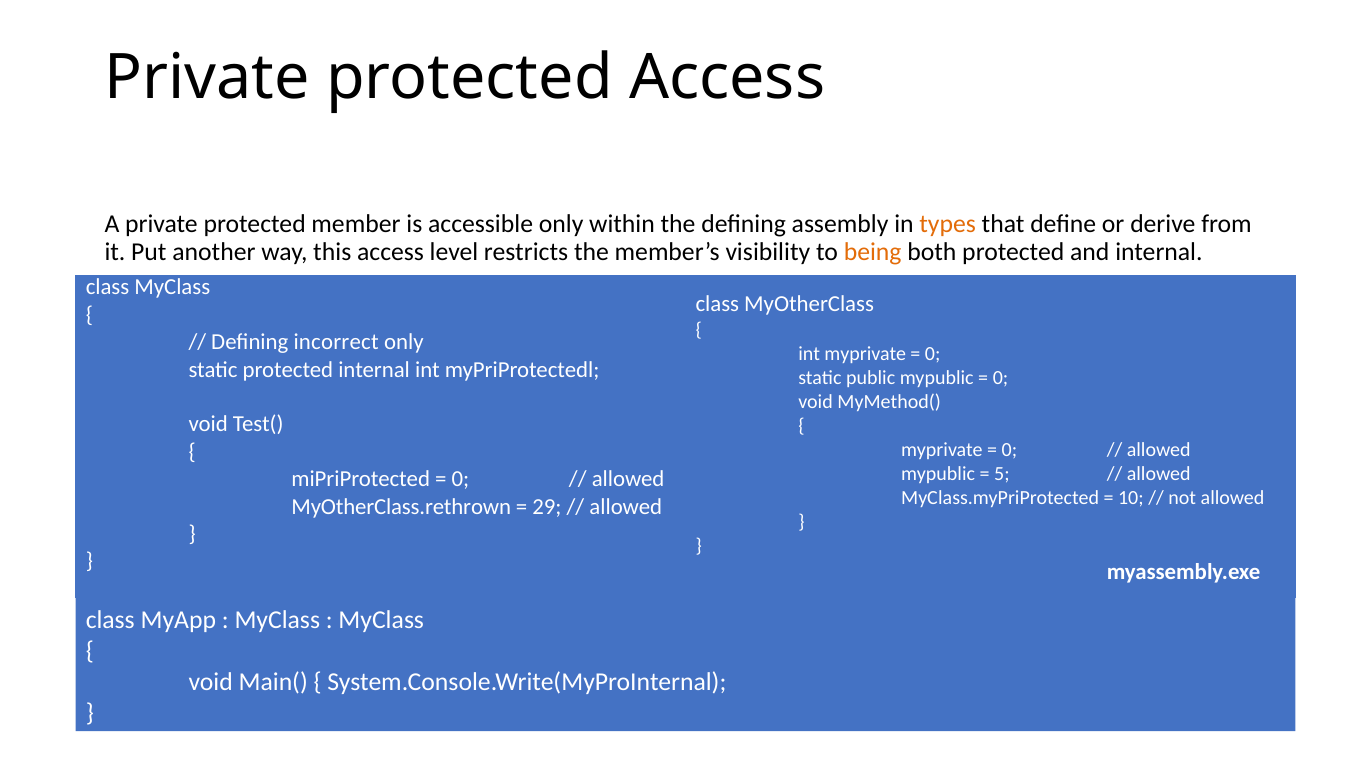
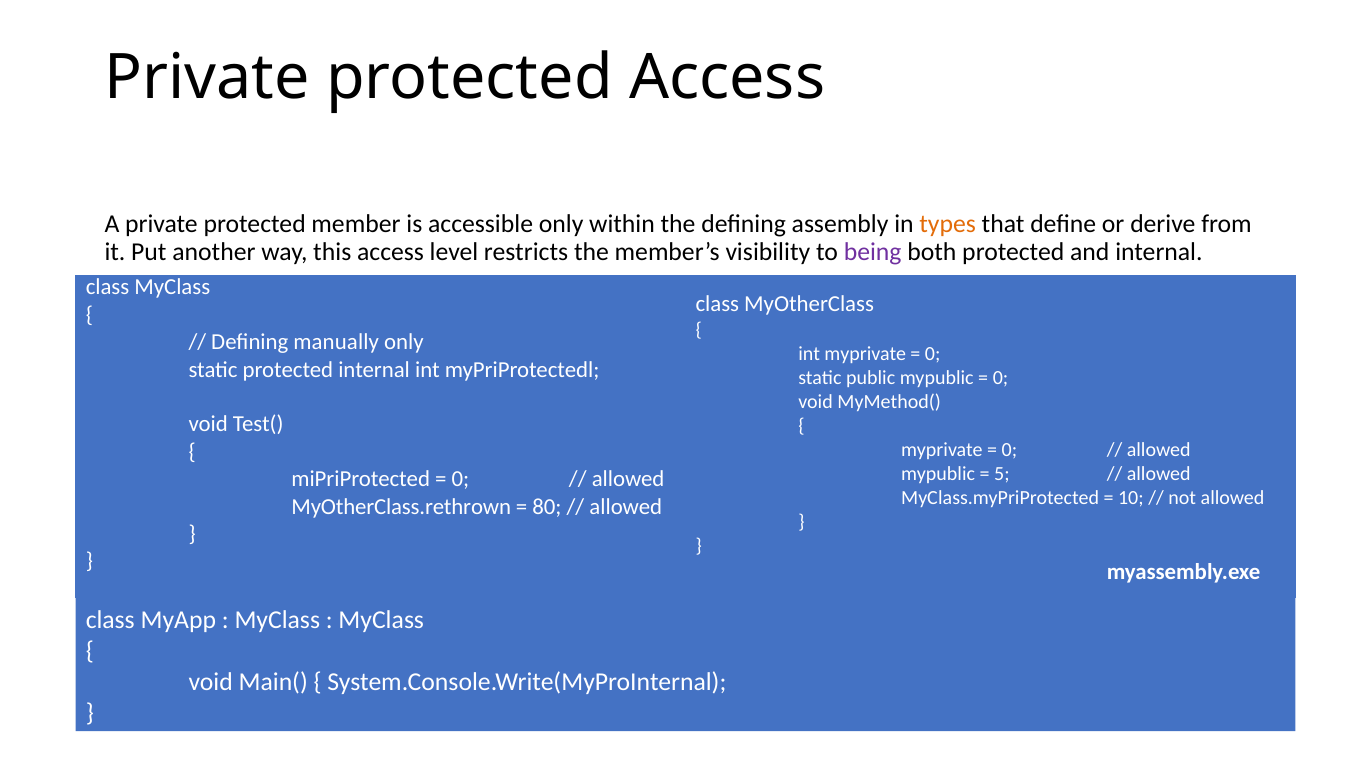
being colour: orange -> purple (873, 252)
incorrect: incorrect -> manually (336, 342)
29: 29 -> 80 (547, 507)
